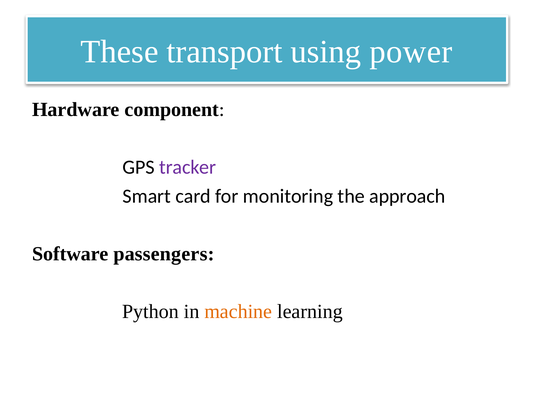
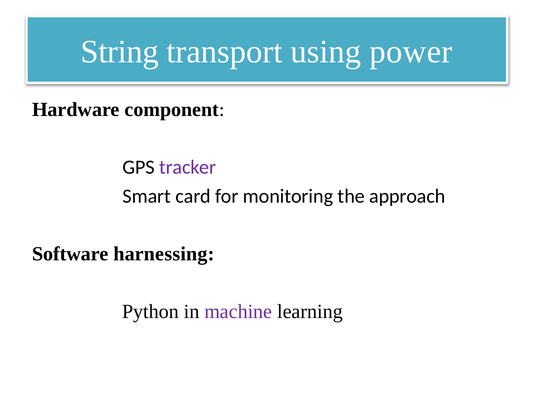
These: These -> String (120, 52)
passengers: passengers -> harnessing (164, 254)
machine colour: orange -> purple (238, 311)
